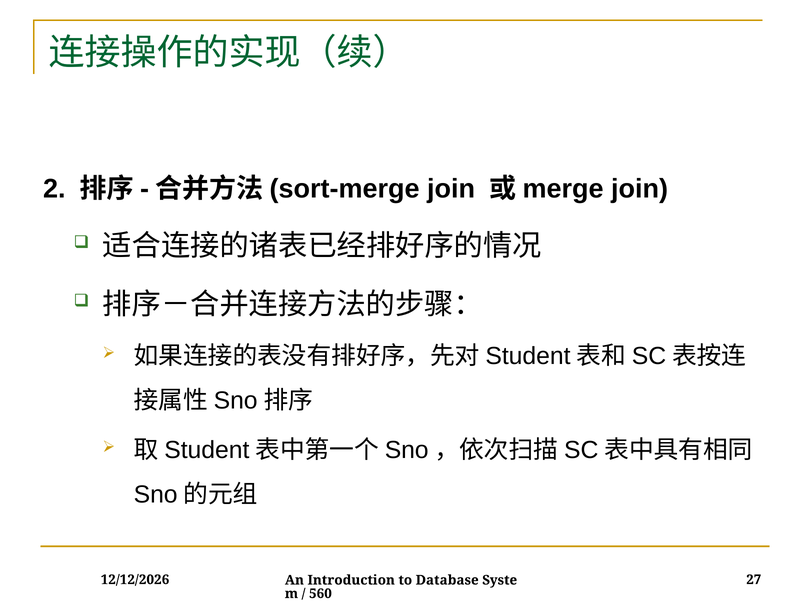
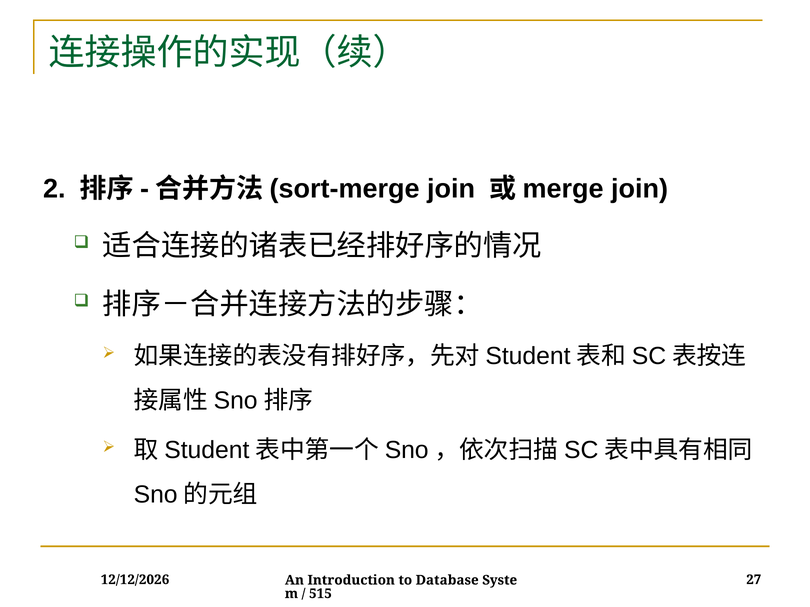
560: 560 -> 515 (320, 594)
